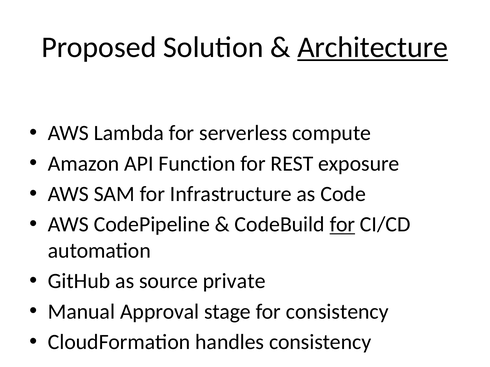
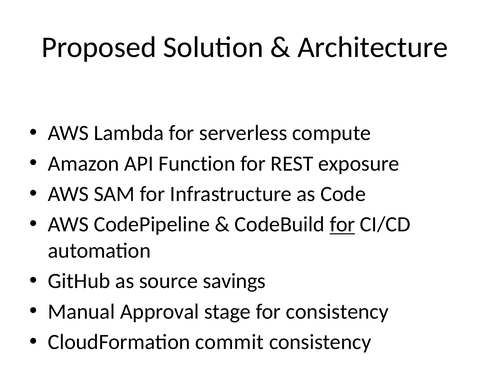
Architecture underline: present -> none (373, 47)
private: private -> savings (234, 281)
handles: handles -> commit (230, 342)
